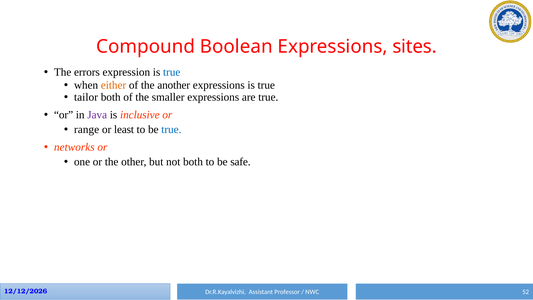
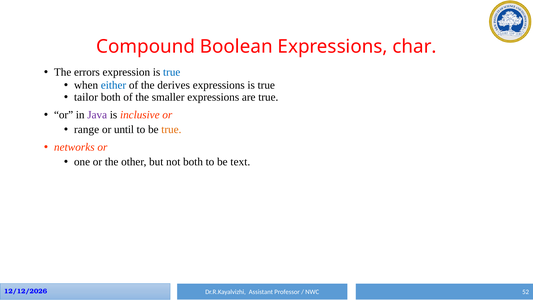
sites: sites -> char (415, 46)
either colour: orange -> blue (114, 85)
another: another -> derives (174, 85)
least: least -> until (124, 130)
true colour: blue -> orange (171, 130)
safe: safe -> text (240, 162)
